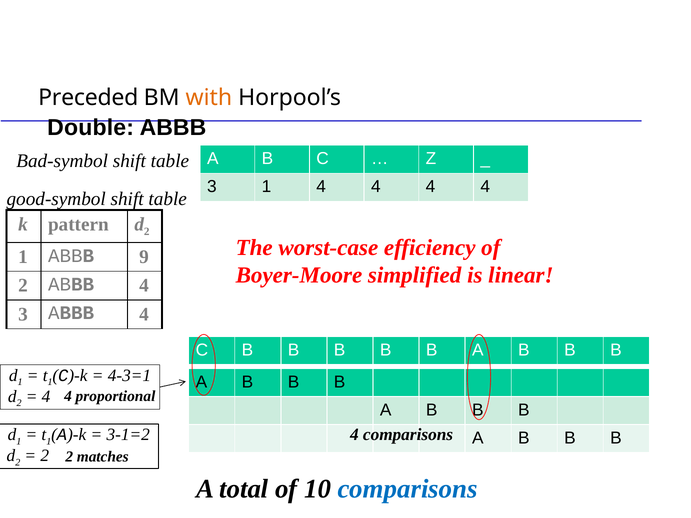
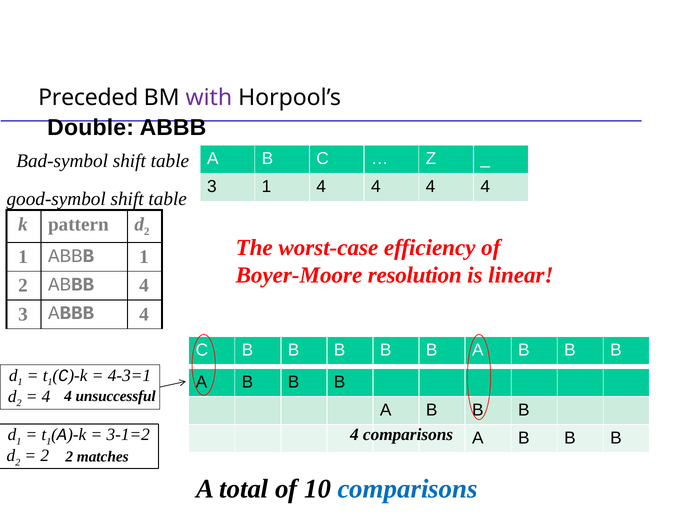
with colour: orange -> purple (209, 98)
ABBB 9: 9 -> 1 (144, 257)
simplified: simplified -> resolution (415, 275)
proportional: proportional -> unsuccessful (116, 396)
